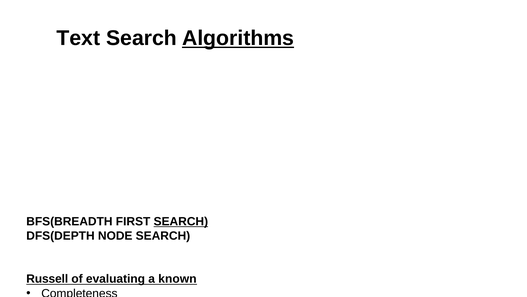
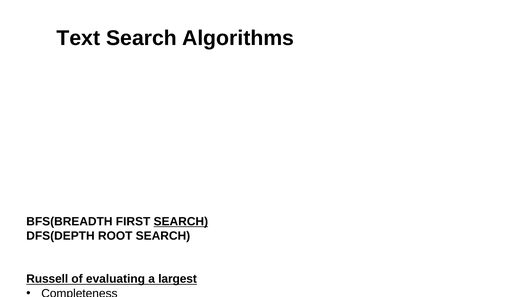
Algorithms underline: present -> none (238, 38)
NODE: NODE -> ROOT (115, 236)
known: known -> largest (178, 279)
